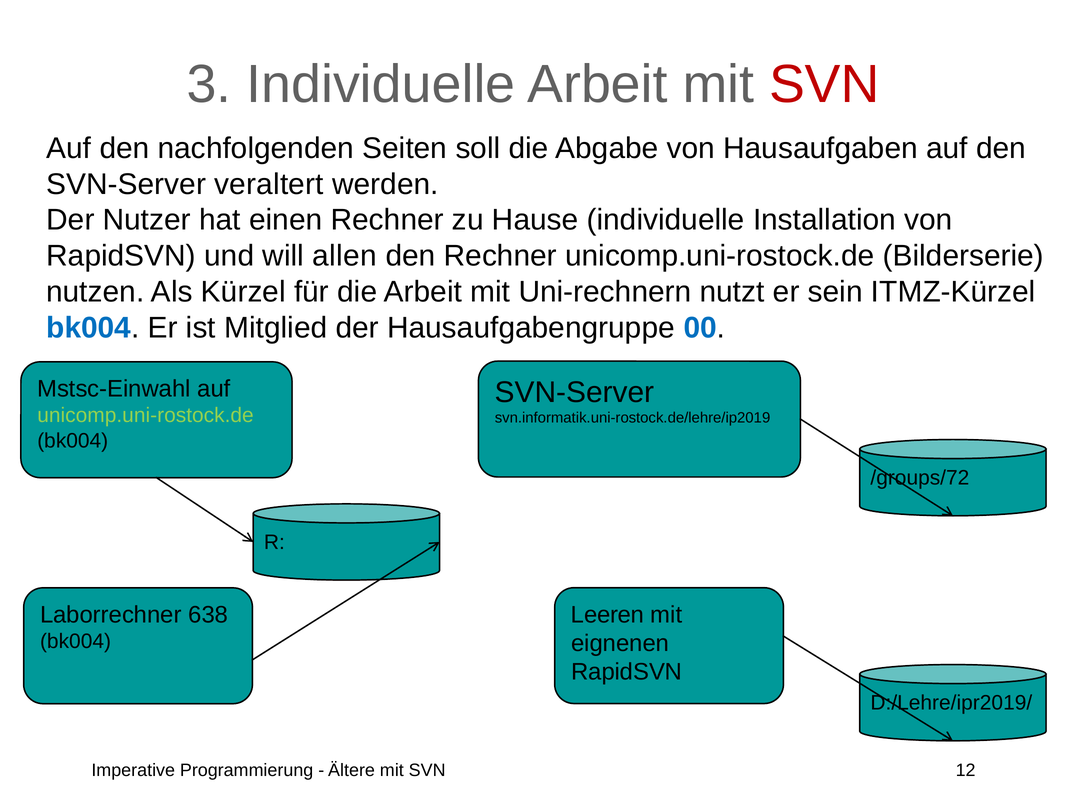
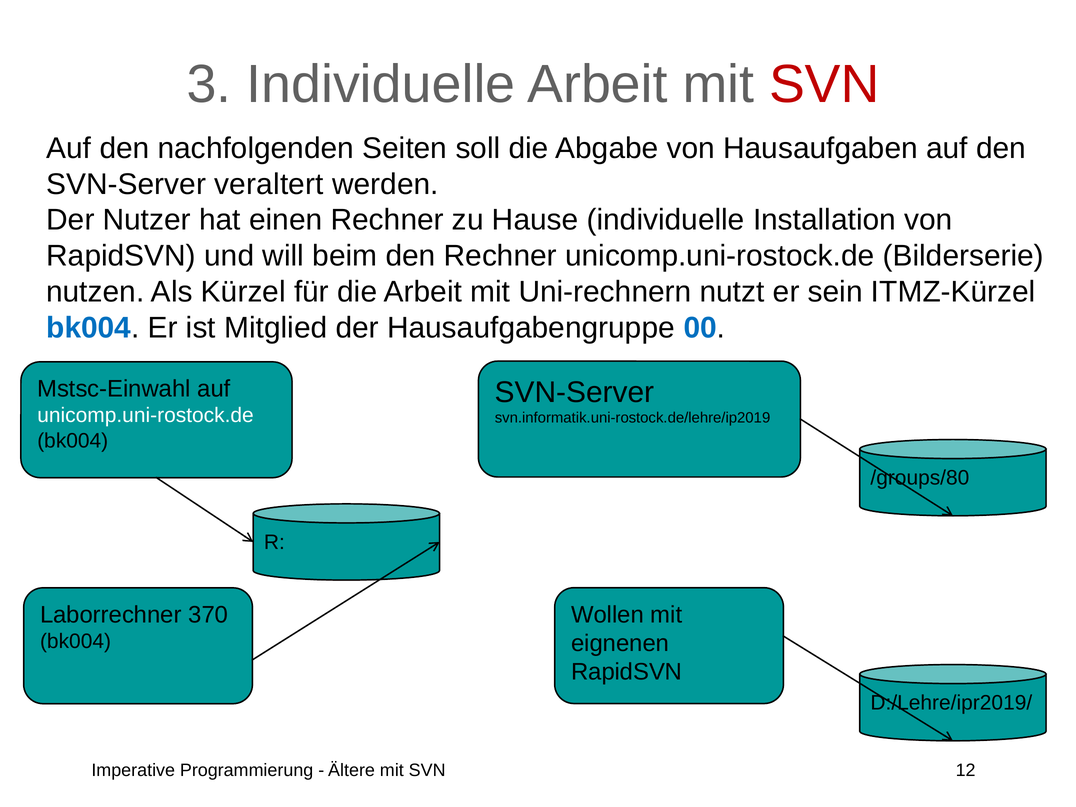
allen: allen -> beim (345, 256)
unicomp.uni-rostock.de colour: light green -> white (146, 416)
/groups/72: /groups/72 -> /groups/80 (920, 478)
Leeren: Leeren -> Wollen (607, 615)
638: 638 -> 370 (208, 615)
